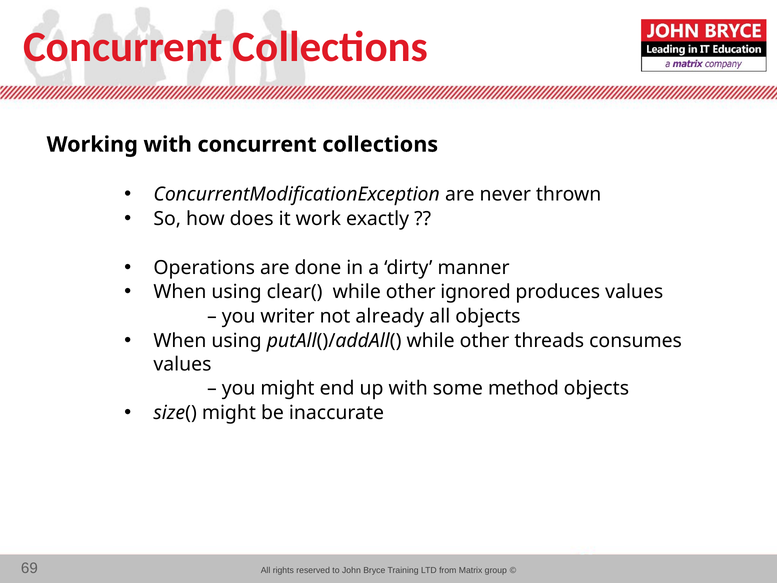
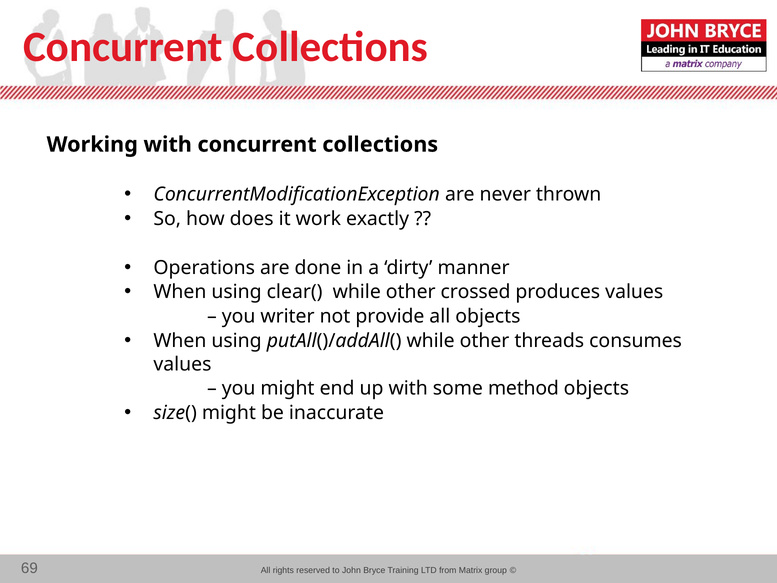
ignored: ignored -> crossed (476, 292)
already: already -> provide (390, 316)
